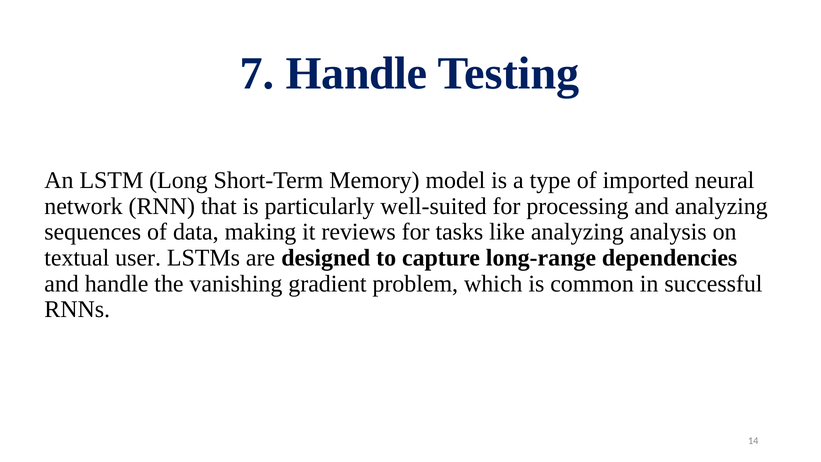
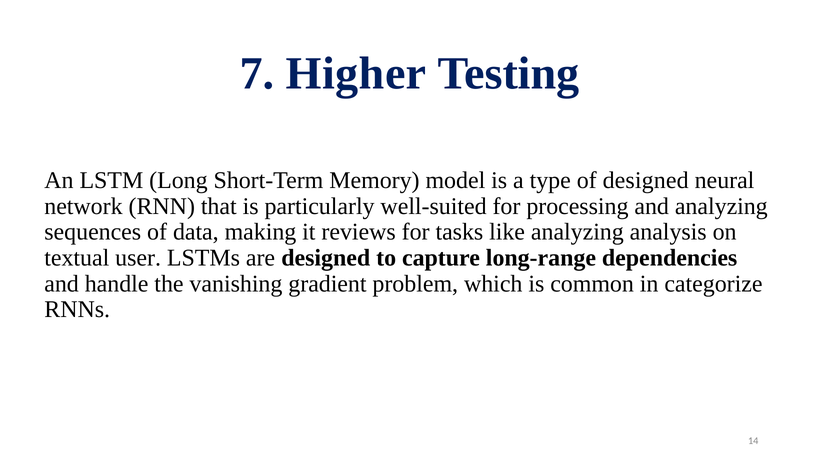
7 Handle: Handle -> Higher (356, 73)
of imported: imported -> designed (646, 180)
successful: successful -> categorize (713, 284)
